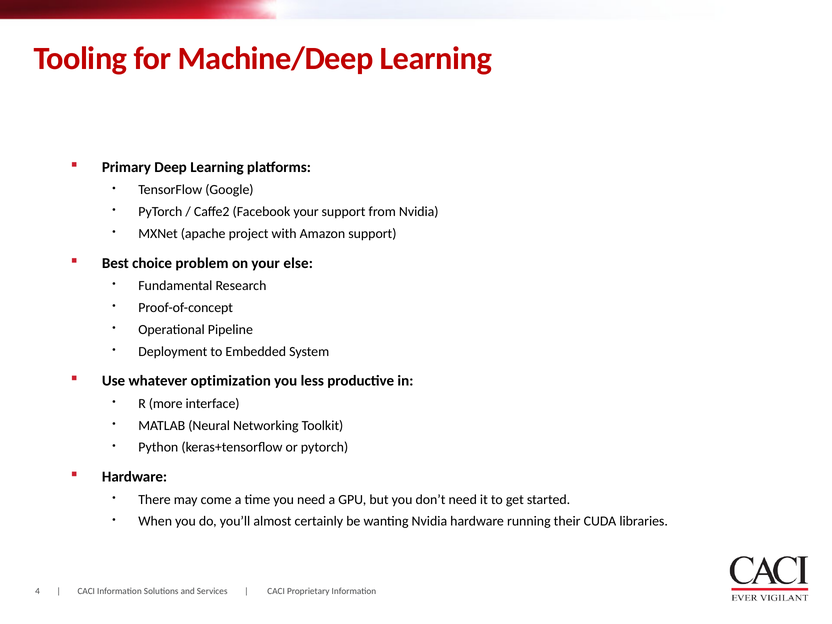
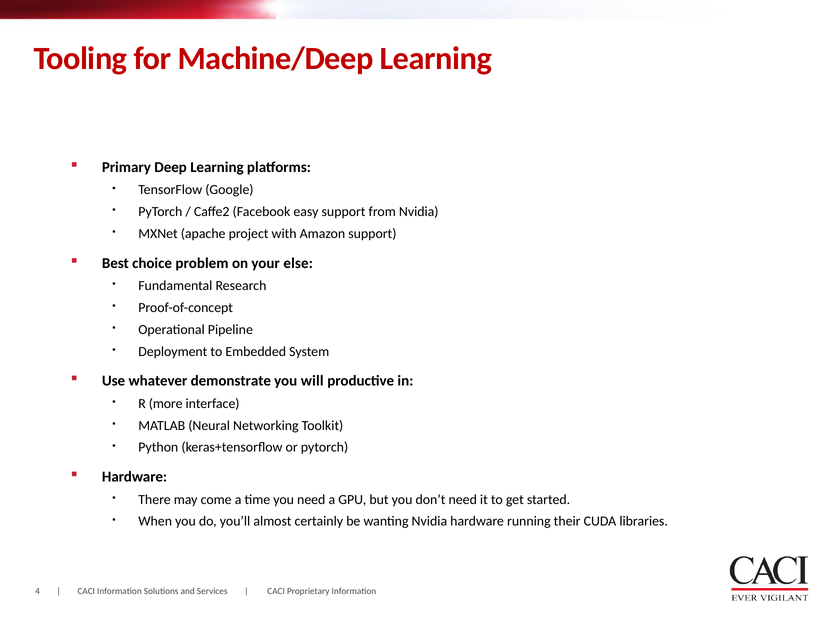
Facebook your: your -> easy (306, 212)
optimization: optimization -> demonstrate (231, 381)
less: less -> will (312, 381)
